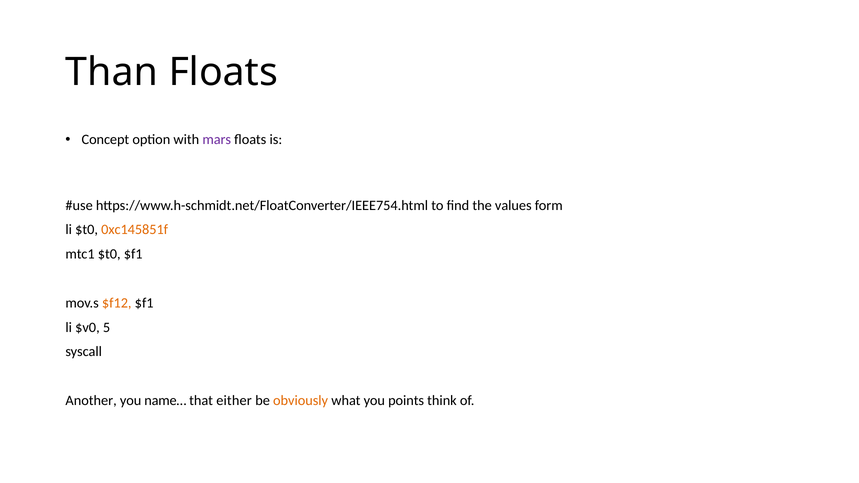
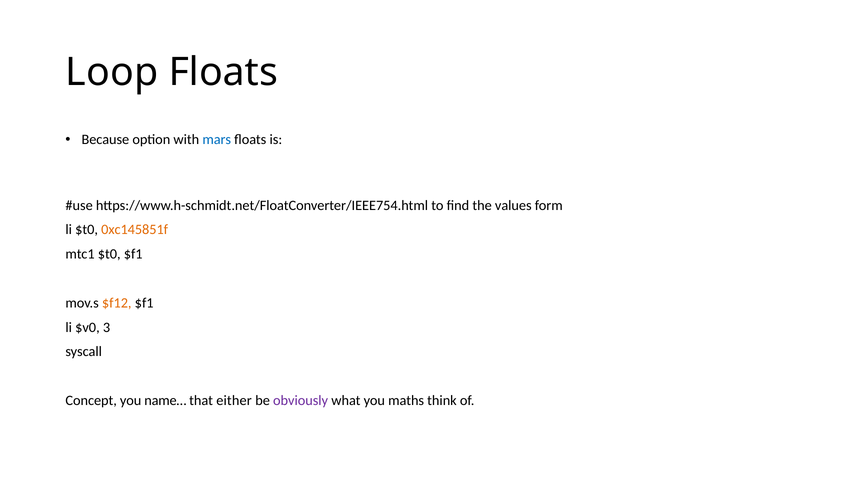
Than: Than -> Loop (112, 72)
Concept: Concept -> Because (105, 139)
mars colour: purple -> blue (217, 139)
5: 5 -> 3 (107, 327)
Another: Another -> Concept (91, 401)
obviously colour: orange -> purple (301, 401)
points: points -> maths (406, 401)
